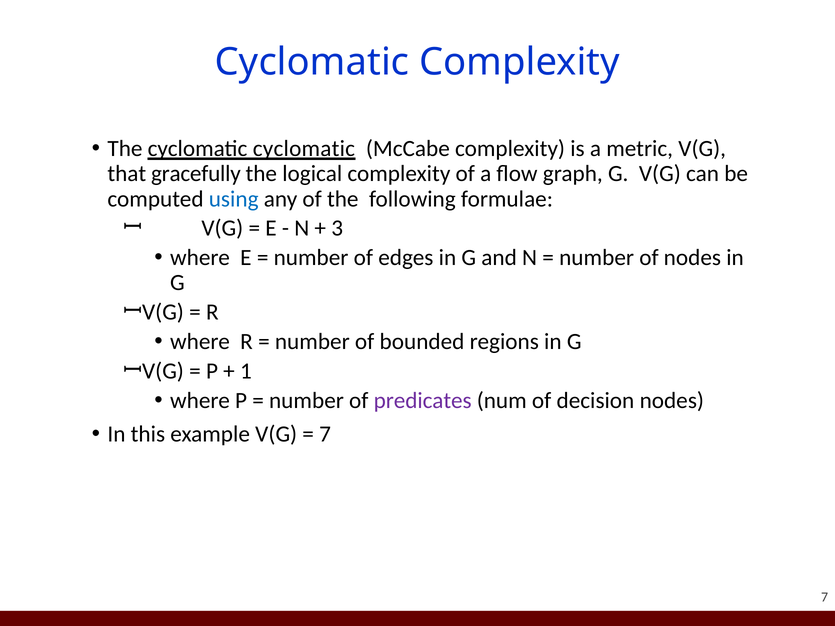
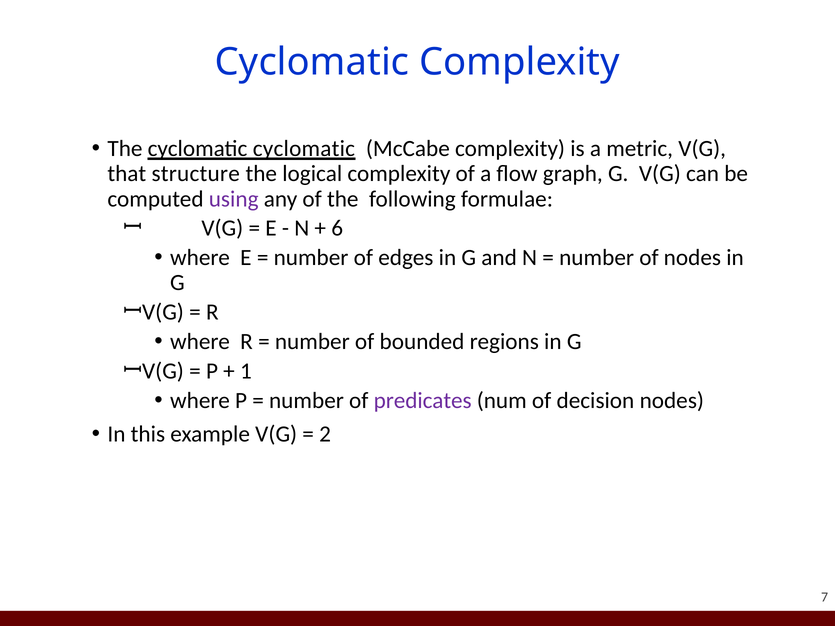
gracefully: gracefully -> structure (196, 174)
using colour: blue -> purple (234, 199)
3: 3 -> 6 (337, 228)
7: 7 -> 2 (325, 434)
